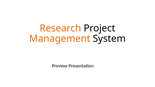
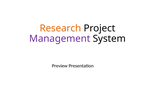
Management colour: orange -> purple (60, 39)
